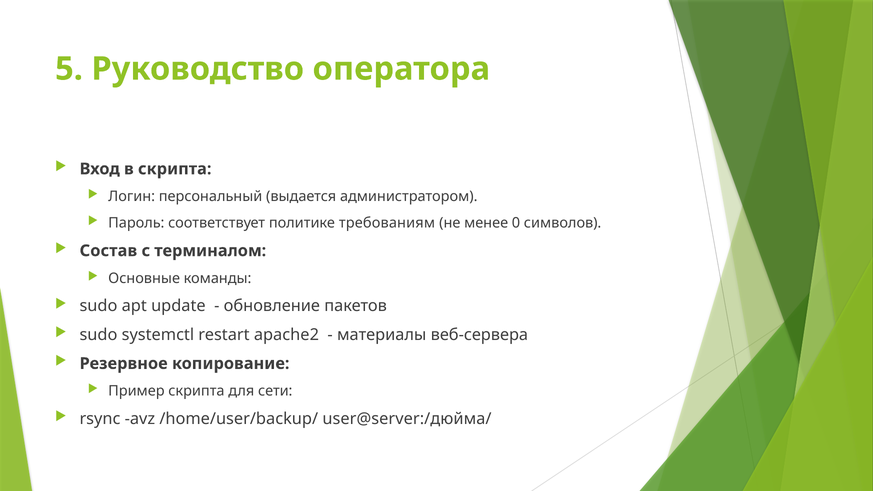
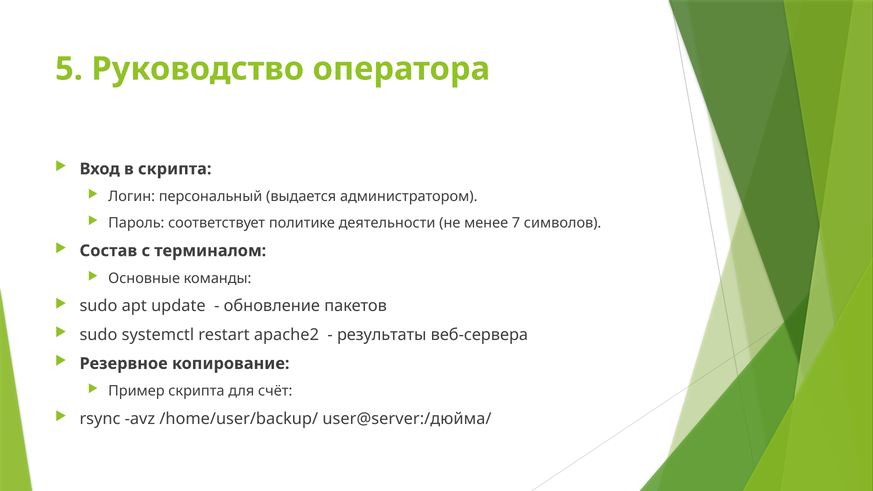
требованиям: требованиям -> деятельности (387, 223)
0: 0 -> 7 (516, 223)
материалы: материалы -> результаты (382, 335)
сети: сети -> счёт (275, 391)
